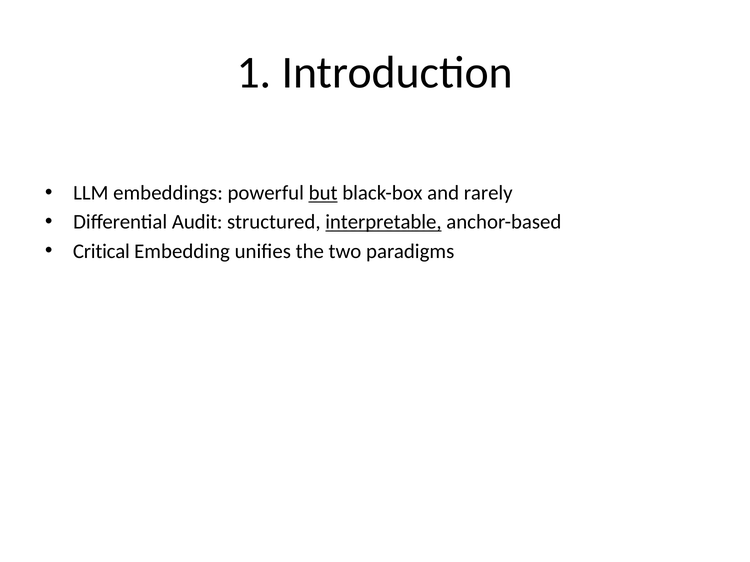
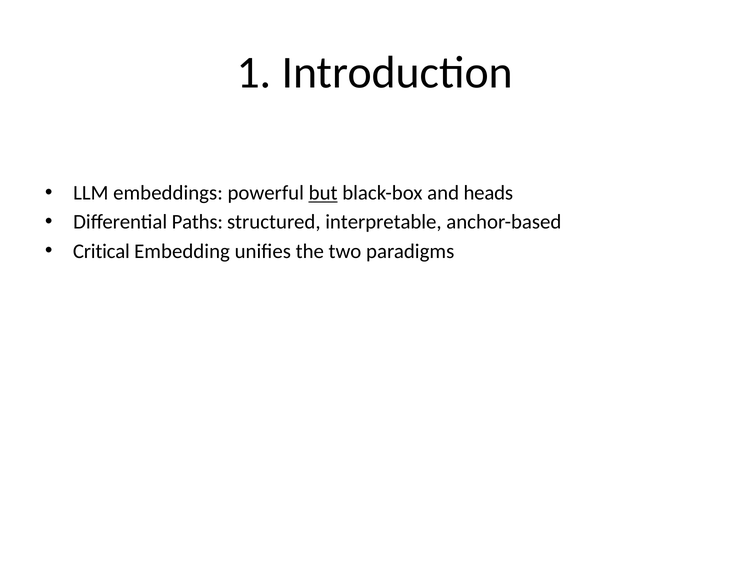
rarely: rarely -> heads (488, 193)
Audit: Audit -> Paths (197, 222)
interpretable underline: present -> none (383, 222)
